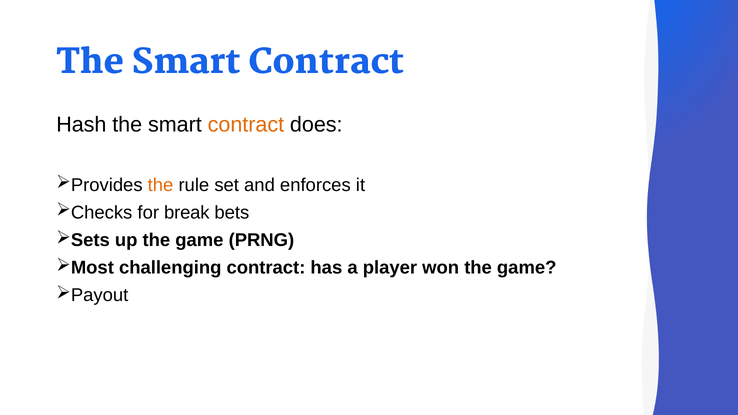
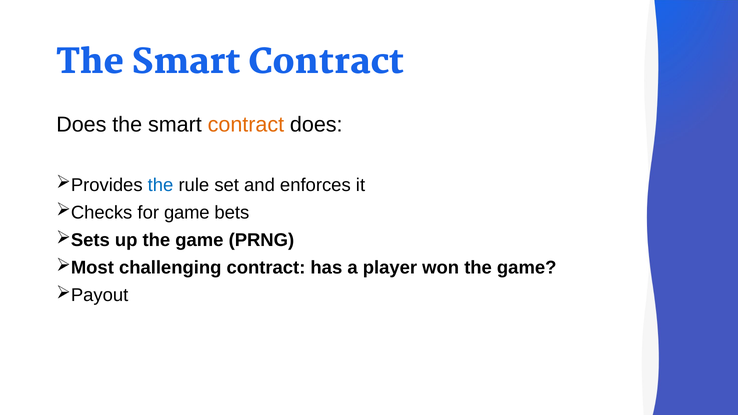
Hash: Hash -> Does (81, 125)
the colour: orange -> blue (161, 185)
for break: break -> game (187, 213)
